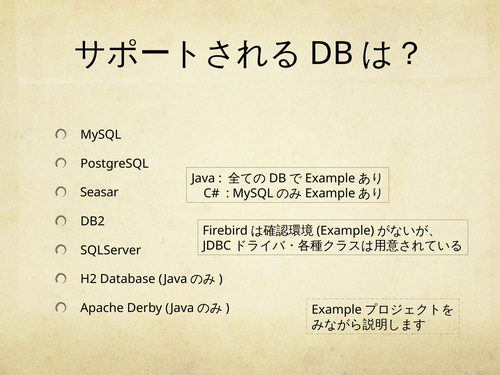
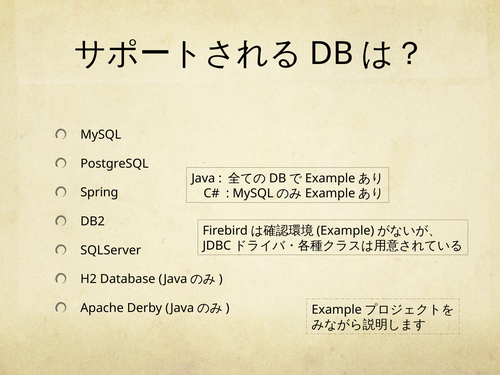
Seasar: Seasar -> Spring (99, 192)
